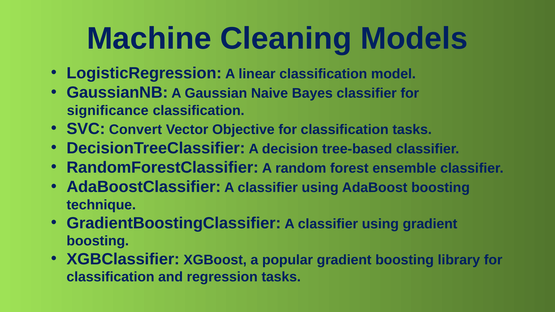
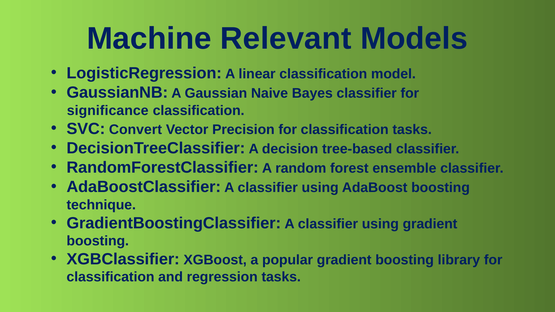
Cleaning: Cleaning -> Relevant (286, 39)
Objective: Objective -> Precision (243, 130)
